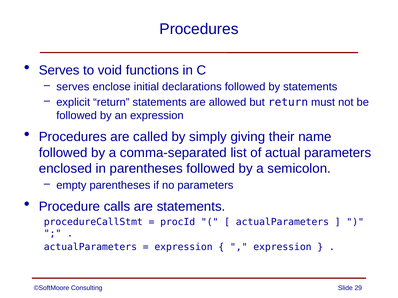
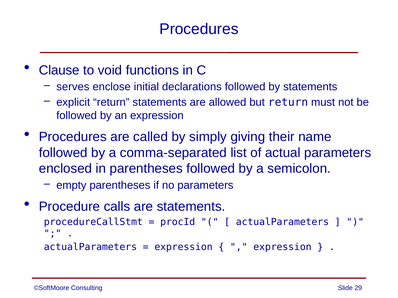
Serves: Serves -> Clause (59, 70)
